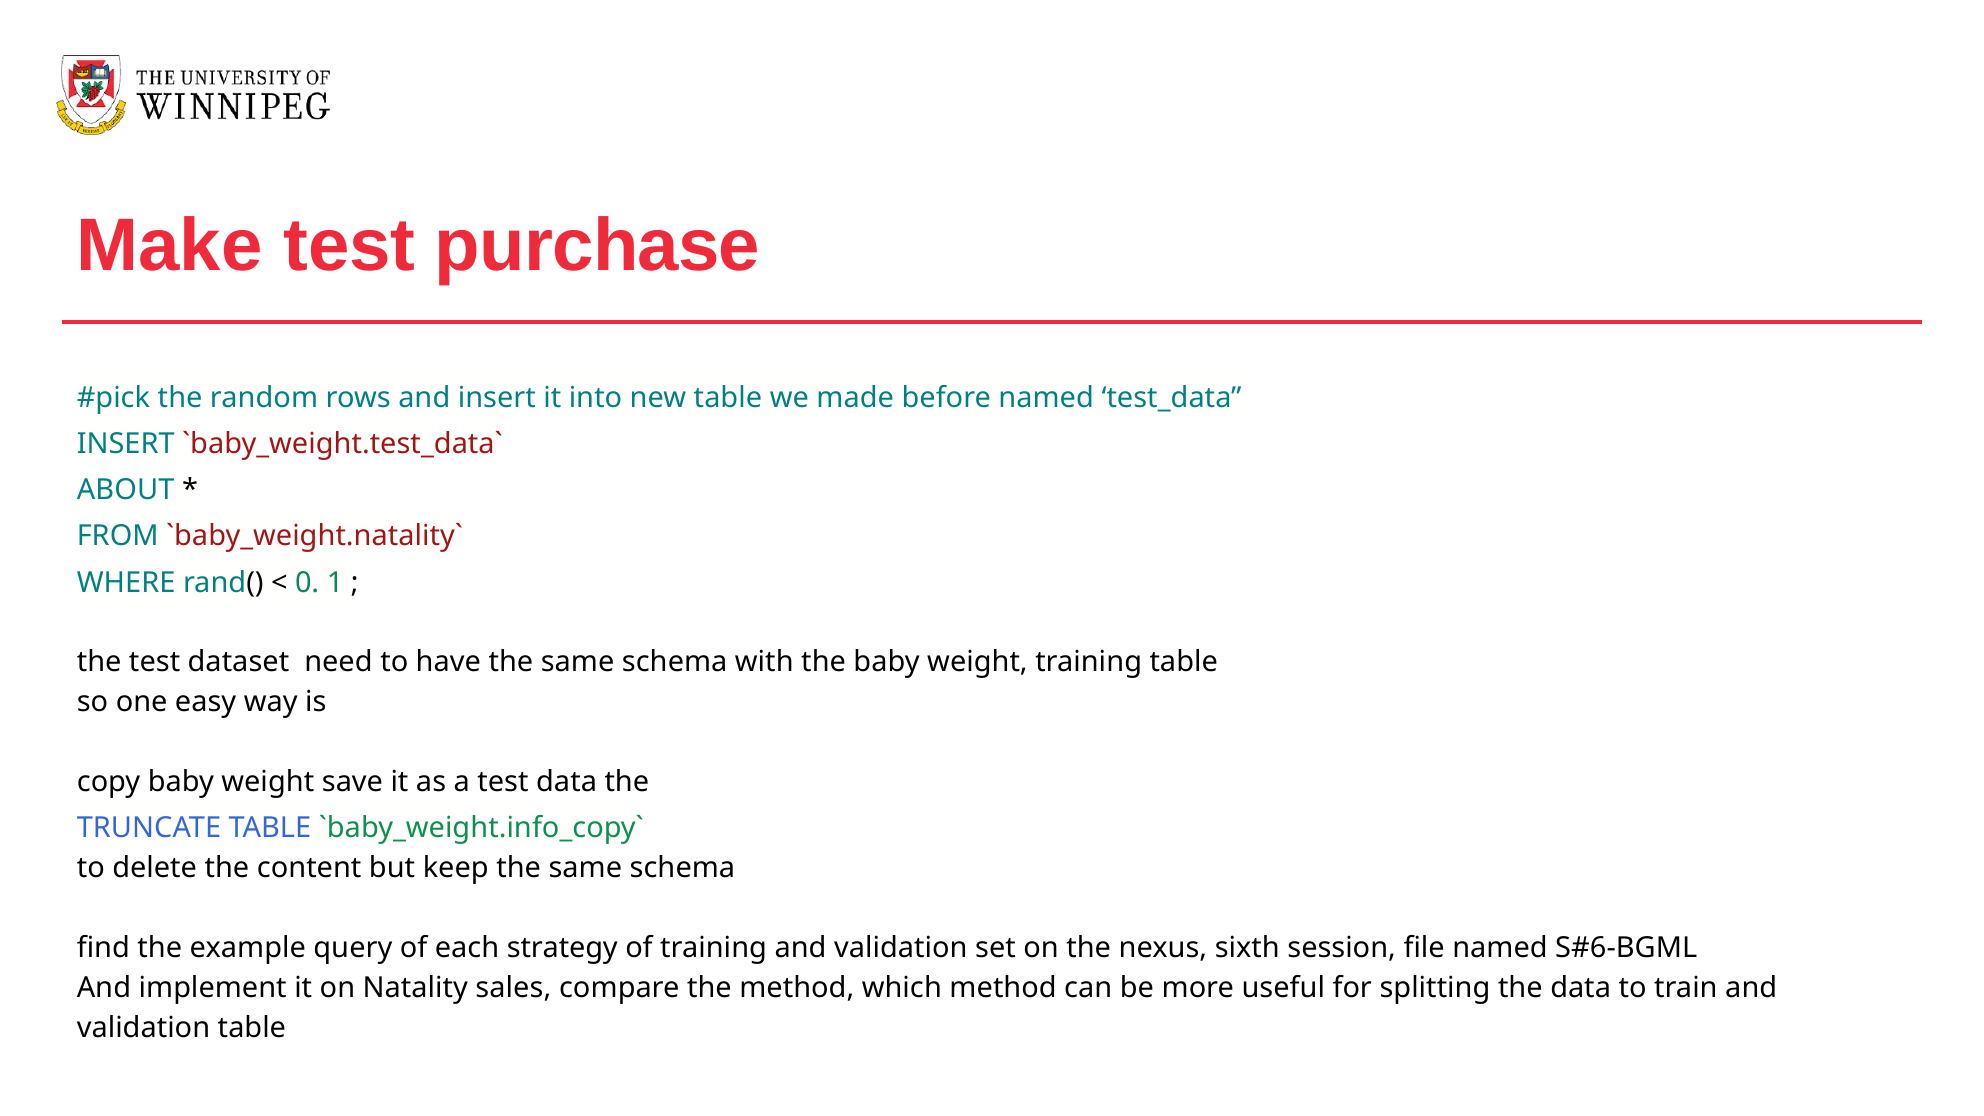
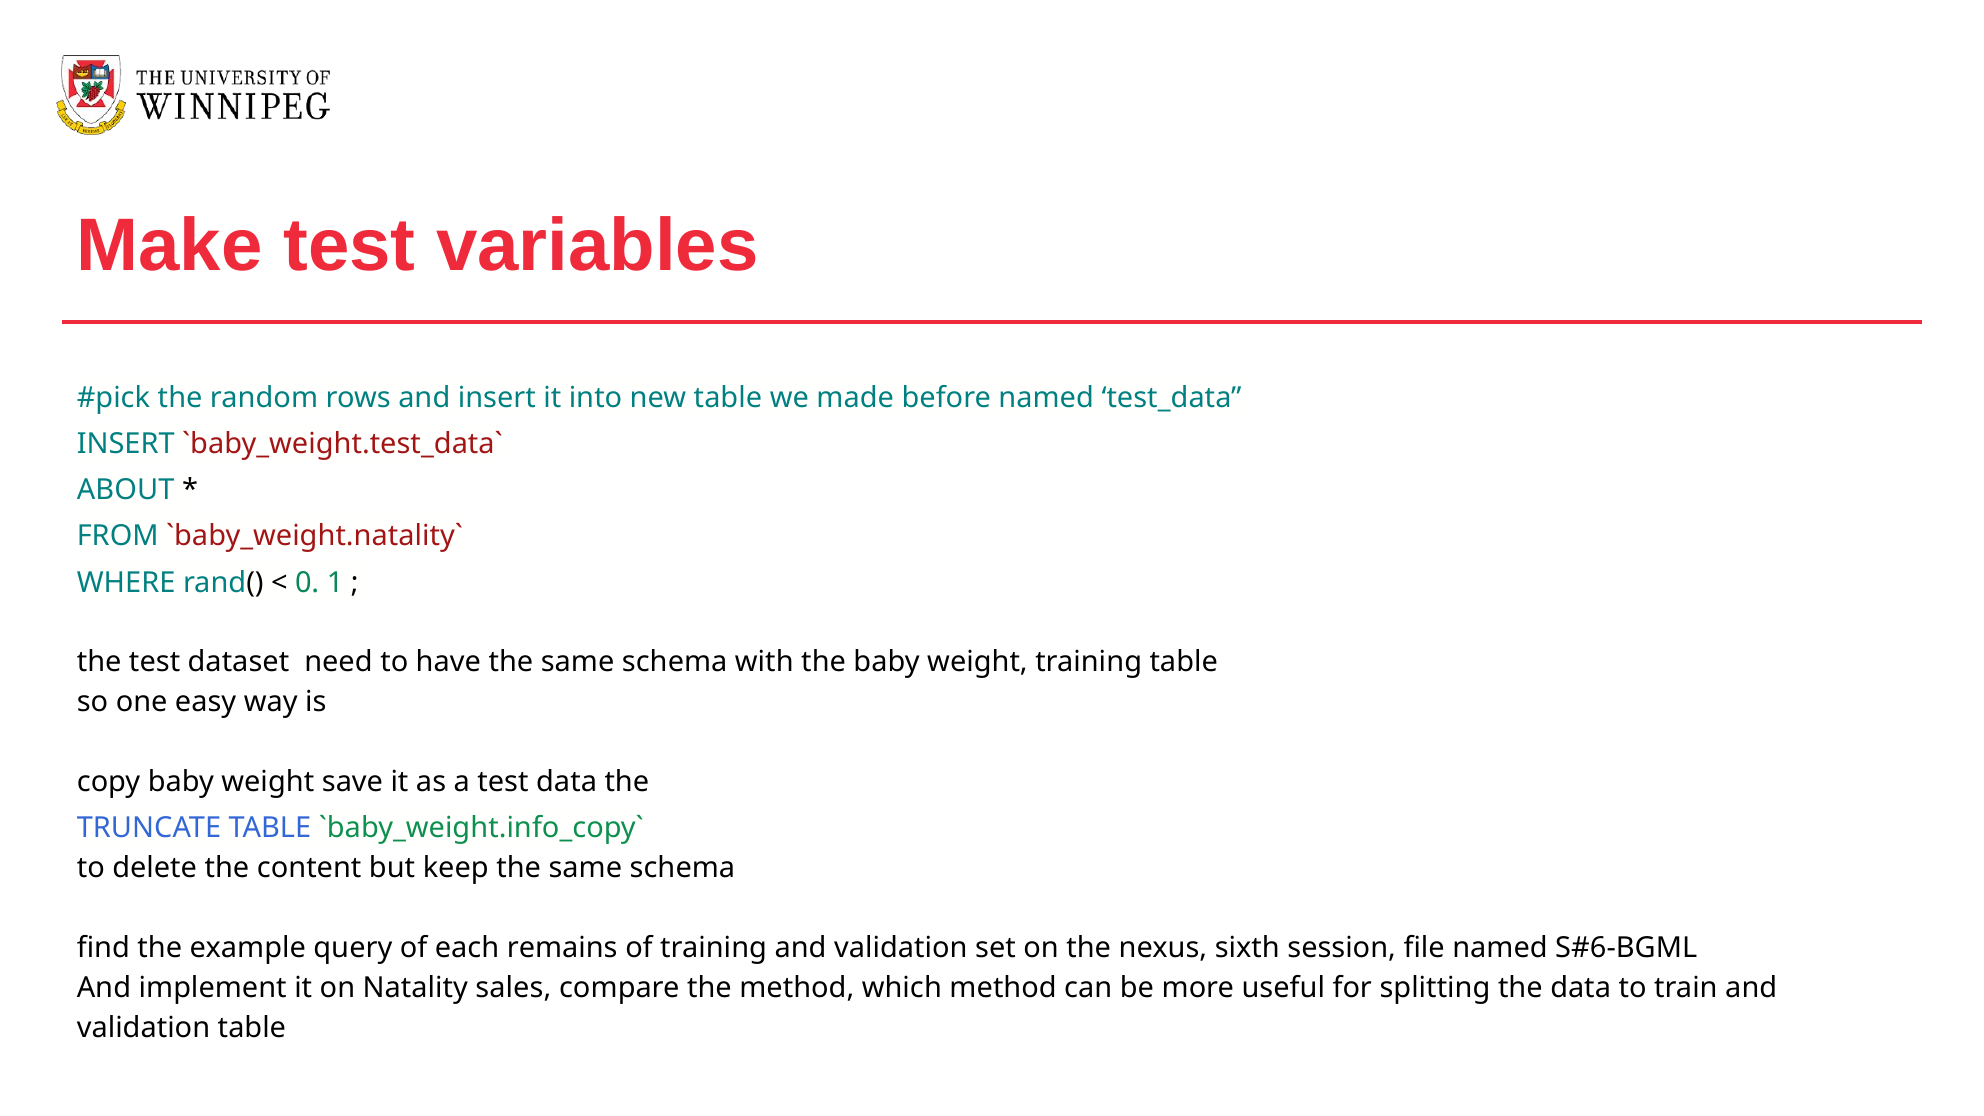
purchase: purchase -> variables (597, 246)
strategy: strategy -> remains (562, 948)
